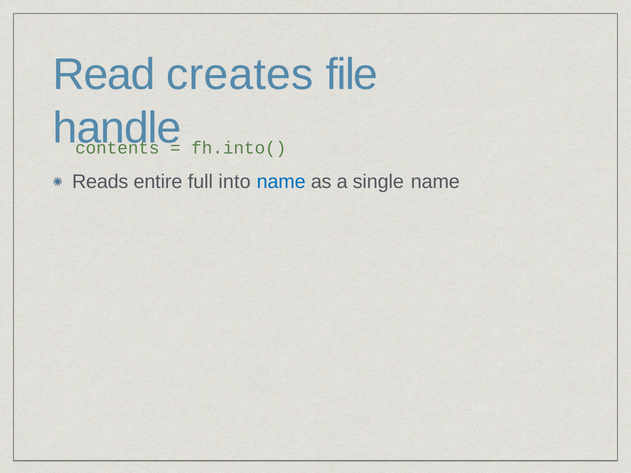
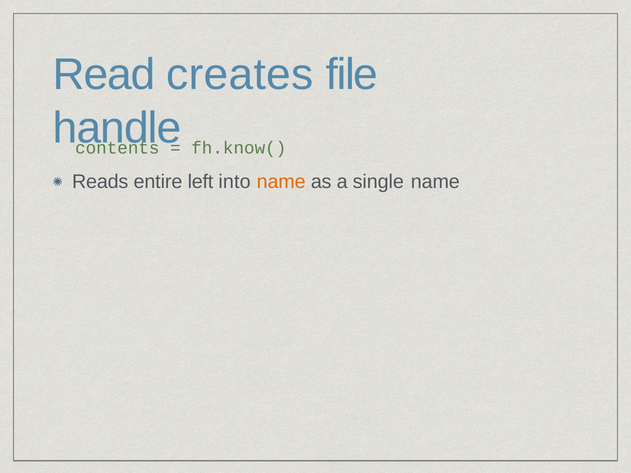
fh.into(: fh.into( -> fh.know( (239, 148)
full: full -> left (200, 182)
name colour: blue -> orange (281, 182)
